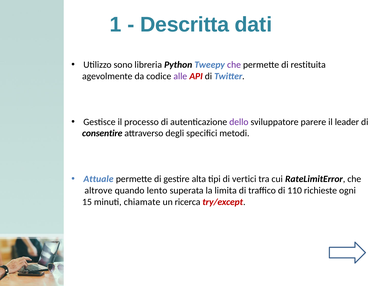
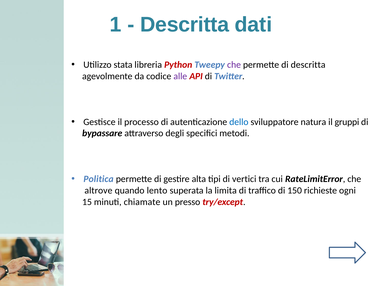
sono: sono -> stata (123, 65)
Python colour: black -> red (178, 65)
di restituita: restituita -> descritta (308, 65)
dello colour: purple -> blue (239, 122)
parere: parere -> natura (313, 122)
leader: leader -> gruppi (347, 122)
consentire: consentire -> bypassare (102, 134)
Attuale: Attuale -> Politica (99, 179)
110: 110 -> 150 (295, 191)
ricerca: ricerca -> presso (188, 202)
